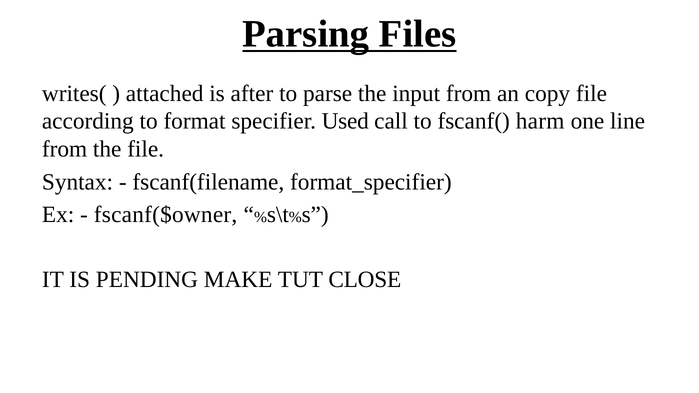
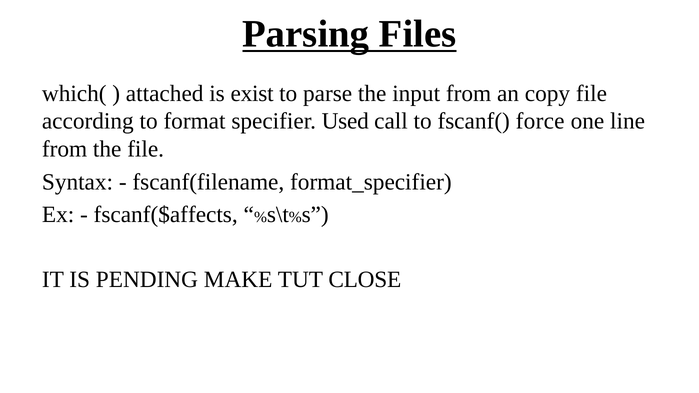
writes(: writes( -> which( (74, 93)
after: after -> exist (252, 93)
harm: harm -> force (540, 121)
fscanf($owner: fscanf($owner -> fscanf($affects (166, 215)
